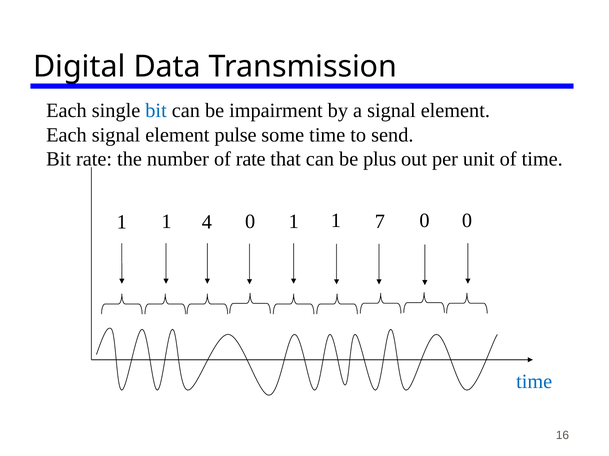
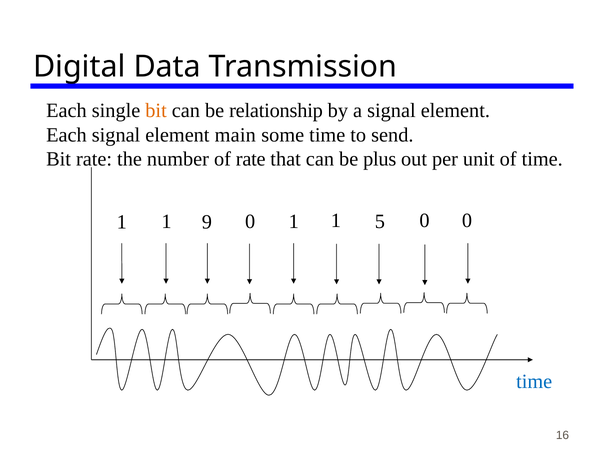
bit colour: blue -> orange (156, 111)
impairment: impairment -> relationship (276, 111)
pulse: pulse -> main (235, 135)
4: 4 -> 9 (207, 223)
7: 7 -> 5 (380, 222)
